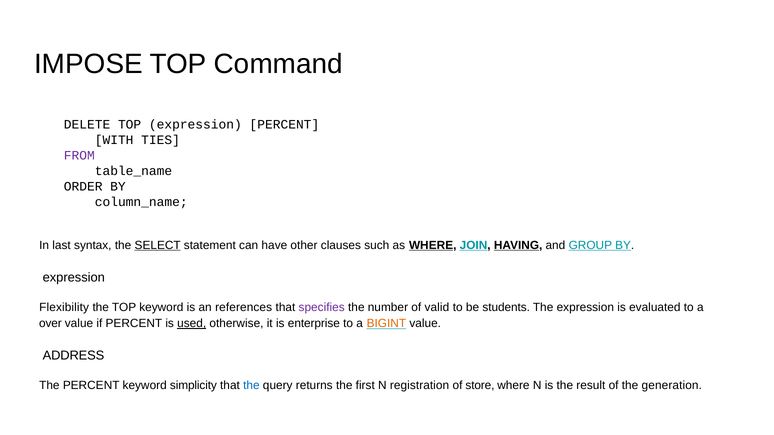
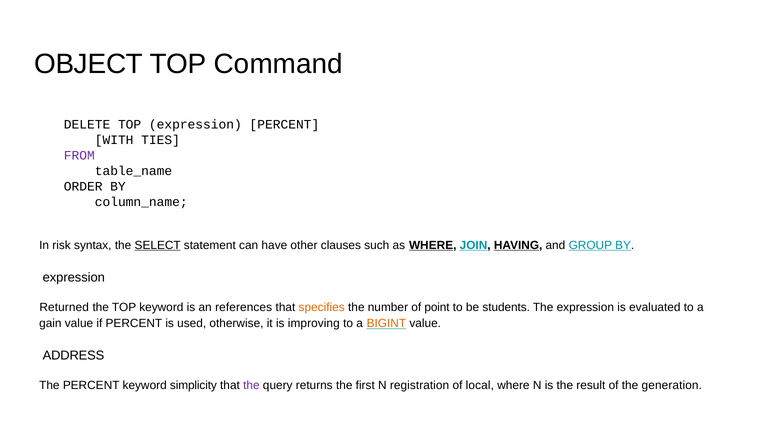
IMPOSE: IMPOSE -> OBJECT (89, 64)
last: last -> risk (62, 245)
Flexibility: Flexibility -> Returned (64, 307)
specifies colour: purple -> orange (322, 307)
valid: valid -> point (437, 307)
over: over -> gain (50, 324)
used underline: present -> none (192, 324)
enterprise: enterprise -> improving (314, 324)
the colour: blue -> purple (251, 386)
store: store -> local (480, 386)
